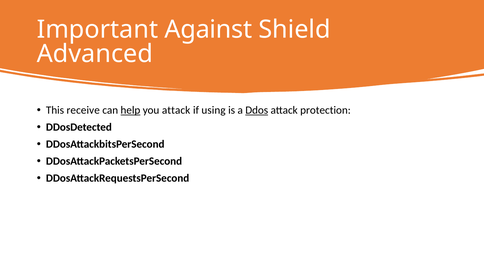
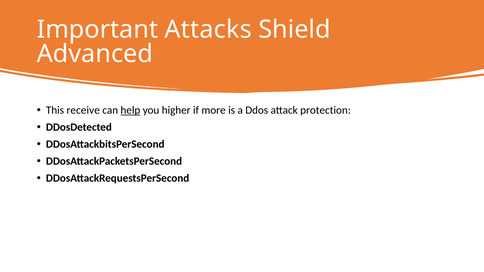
Against: Against -> Attacks (208, 29)
you attack: attack -> higher (176, 110)
using: using -> more (214, 110)
Ddos underline: present -> none (257, 110)
